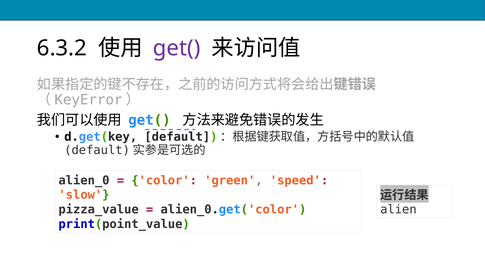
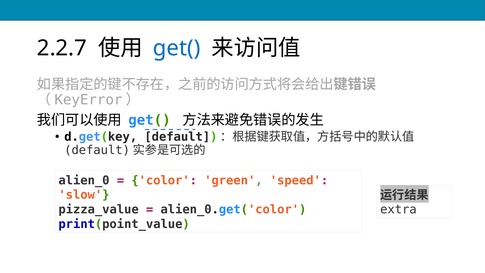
6.3.2: 6.3.2 -> 2.2.7 (62, 48)
get( colour: purple -> blue (177, 48)
alien: alien -> extra (398, 209)
